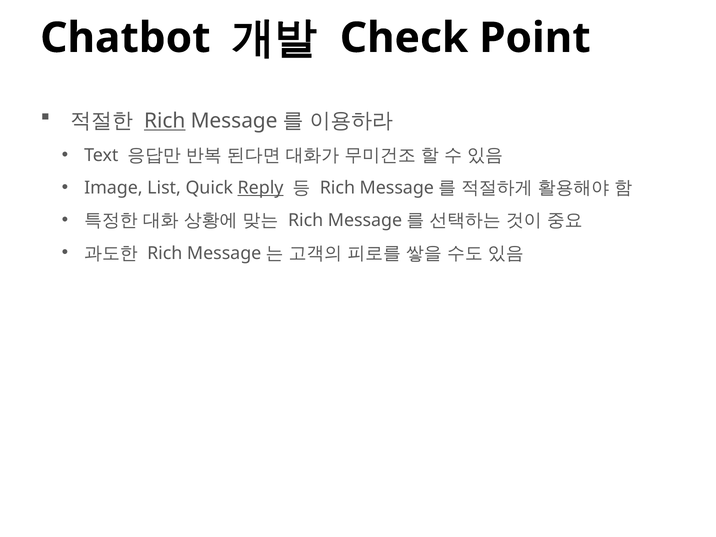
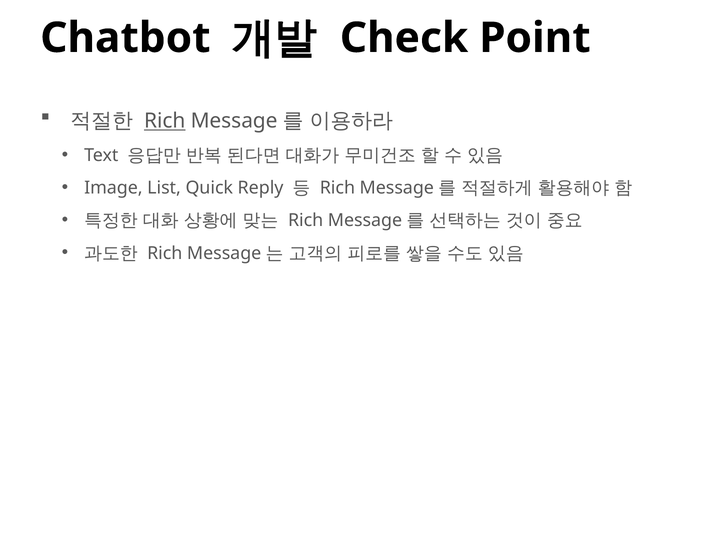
Reply underline: present -> none (261, 188)
